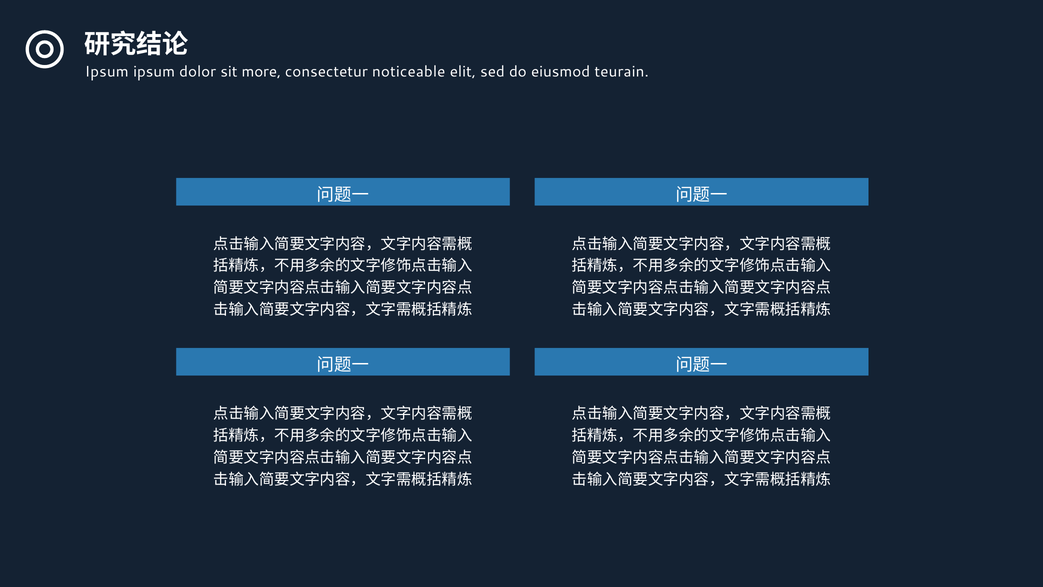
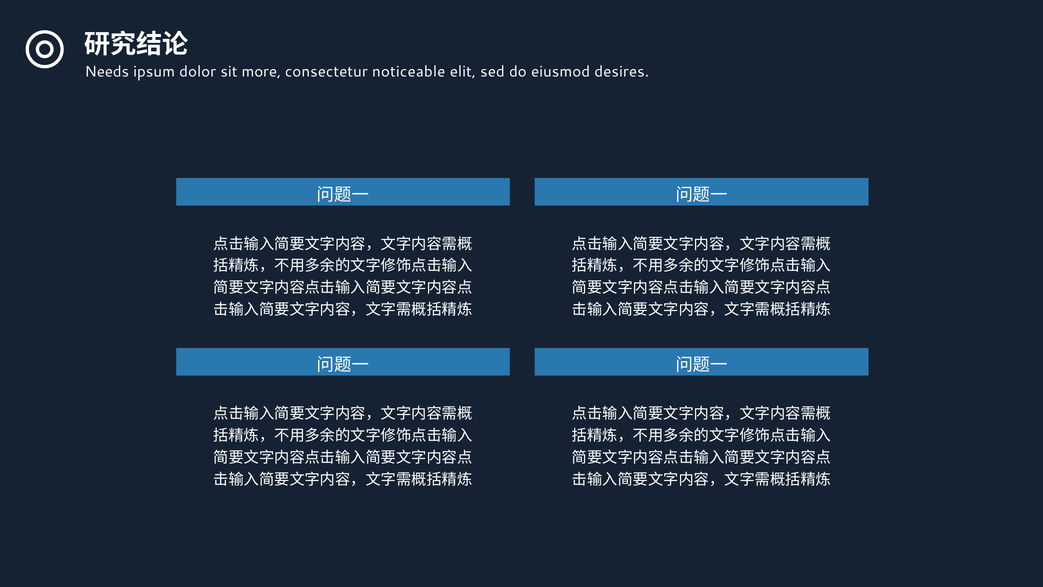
Ipsum: Ipsum -> Needs (107, 72)
teurain: teurain -> desires (622, 72)
